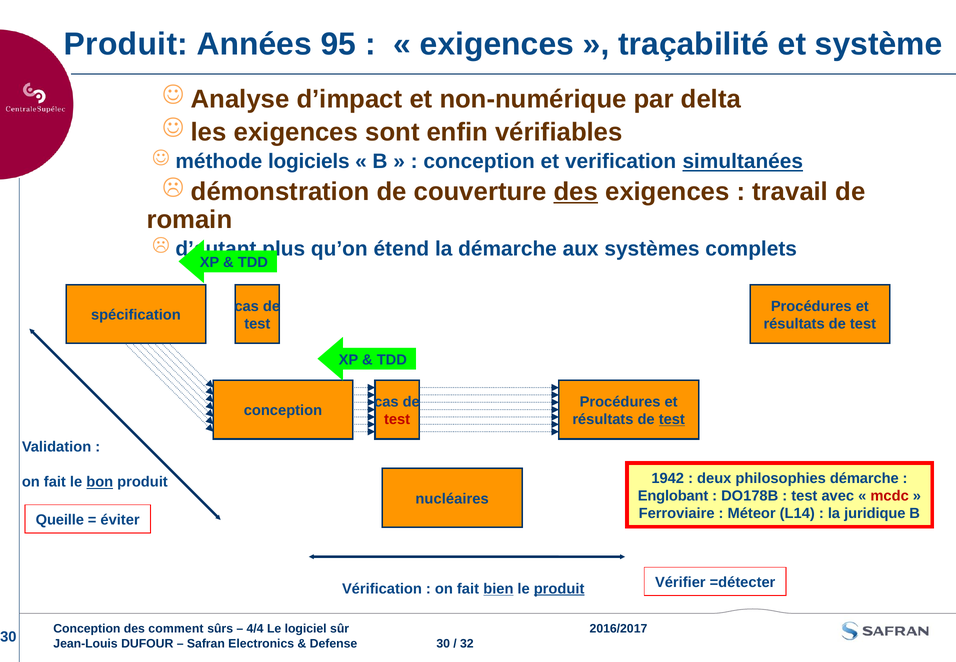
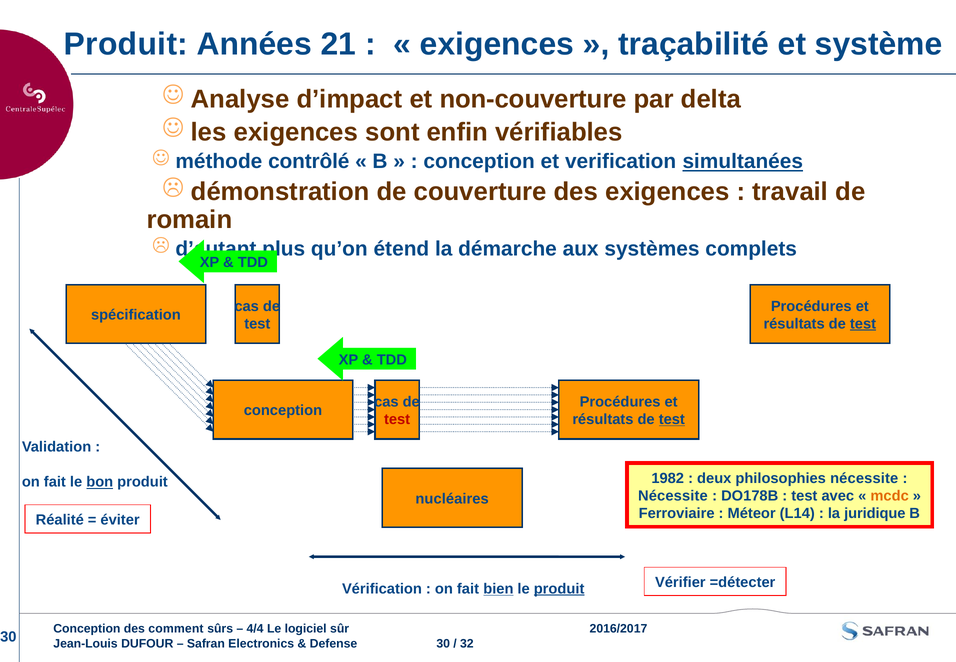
95: 95 -> 21 (338, 44)
non-numérique: non-numérique -> non-couverture (533, 99)
logiciels: logiciels -> contrôlé (309, 162)
des underline: present -> none (576, 192)
test underline: none -> present (863, 324)
1942: 1942 -> 1982 (668, 478)
philosophies démarche: démarche -> nécessite (864, 478)
Englobant: Englobant -> Nécessite (673, 496)
mcdc colour: red -> orange (890, 496)
Queille: Queille -> Réalité (60, 520)
